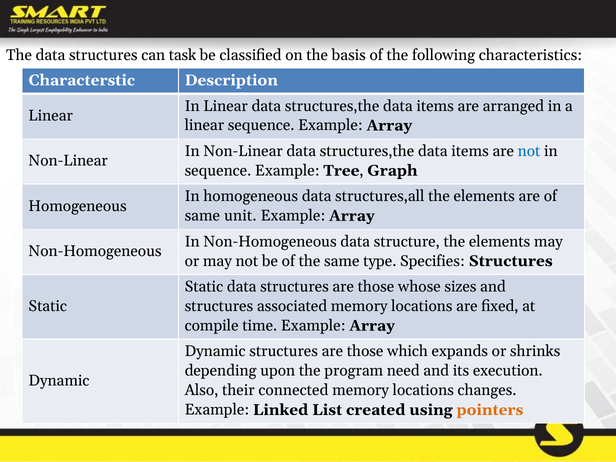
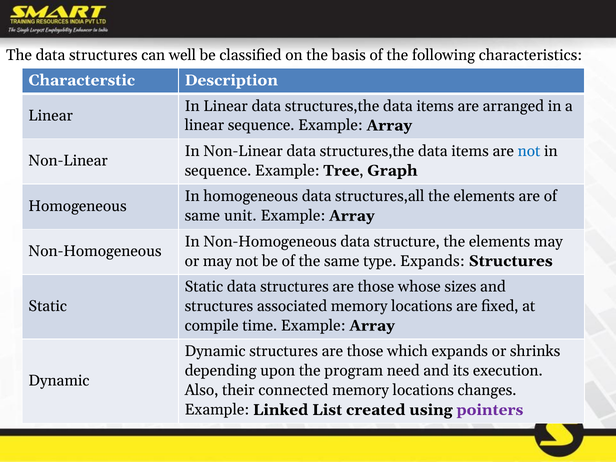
task: task -> well (183, 55)
type Specifies: Specifies -> Expands (432, 261)
pointers colour: orange -> purple (490, 410)
